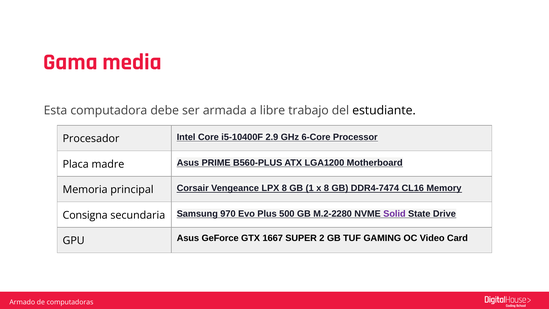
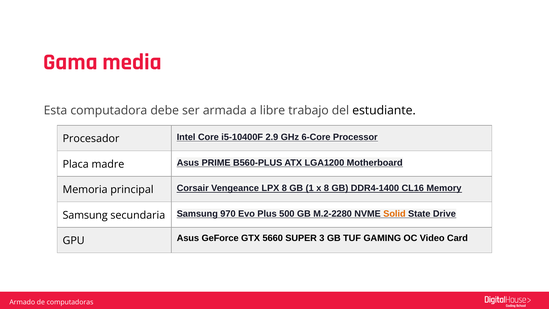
DDR4-7474: DDR4-7474 -> DDR4-1400 (375, 188)
Consigna: Consigna -> Samsung (85, 215)
Solid colour: purple -> orange (394, 214)
1667: 1667 -> 5660 (273, 238)
2: 2 -> 3 (322, 238)
